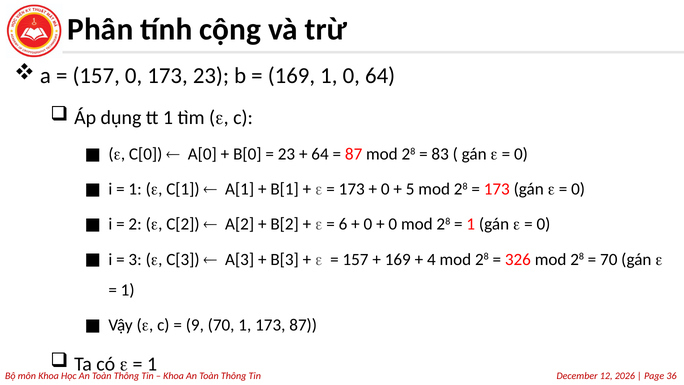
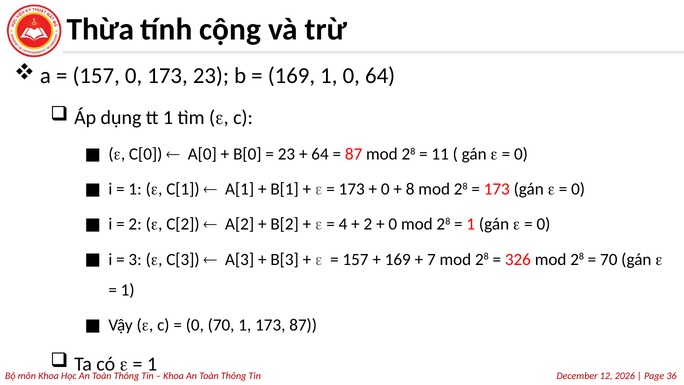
Phân: Phân -> Thừa (101, 30)
83: 83 -> 11 (440, 154)
5: 5 -> 8 (410, 189)
6: 6 -> 4 (343, 224)
0: 0 -> 2 (368, 224)
4: 4 -> 7 (431, 259)
9: 9 -> 0 (195, 325)
